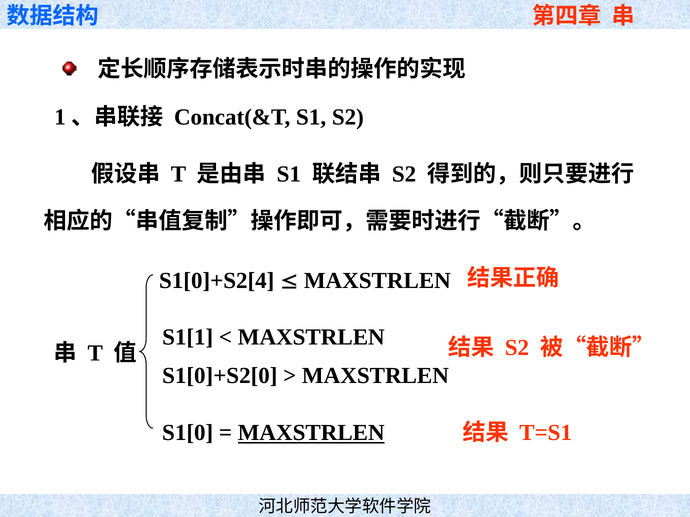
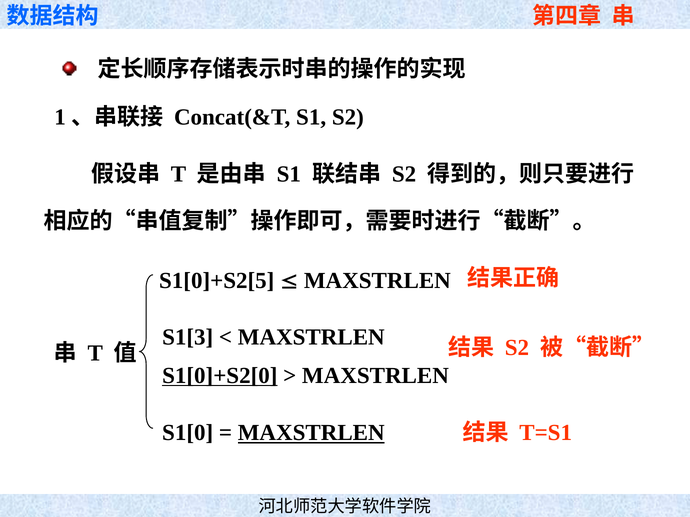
S1[0]+S2[4: S1[0]+S2[4 -> S1[0]+S2[5 (217, 281)
S1[1: S1[1 -> S1[3 (188, 337)
S1[0]+S2[0 underline: none -> present (220, 376)
